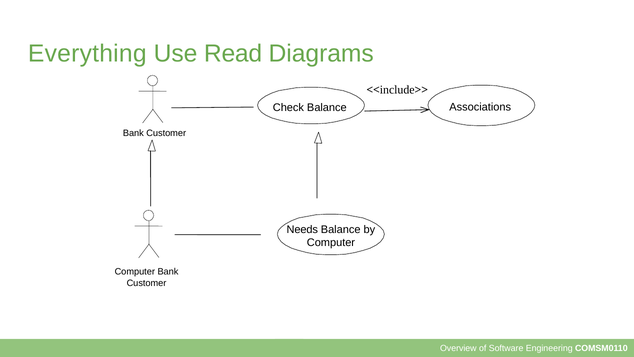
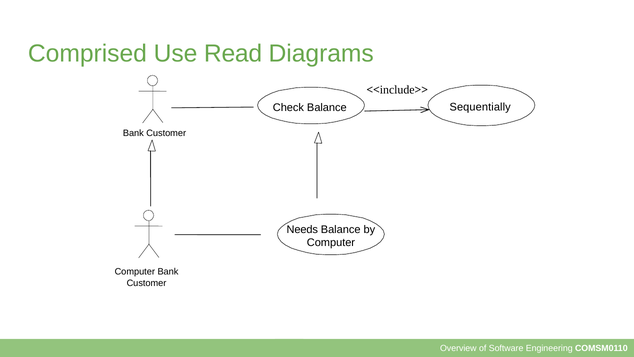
Everything: Everything -> Comprised (87, 54)
Associations: Associations -> Sequentially (480, 107)
